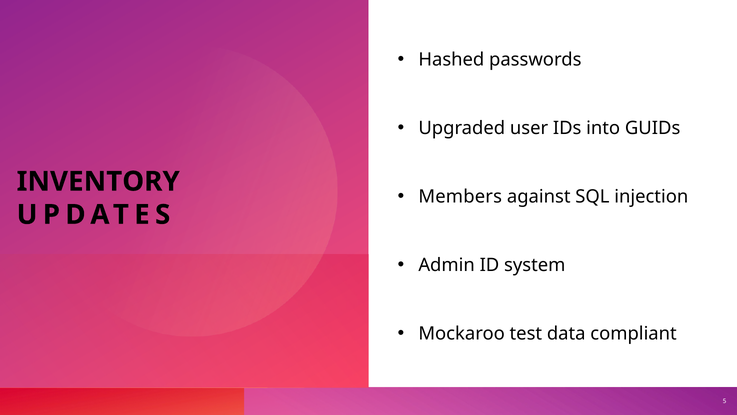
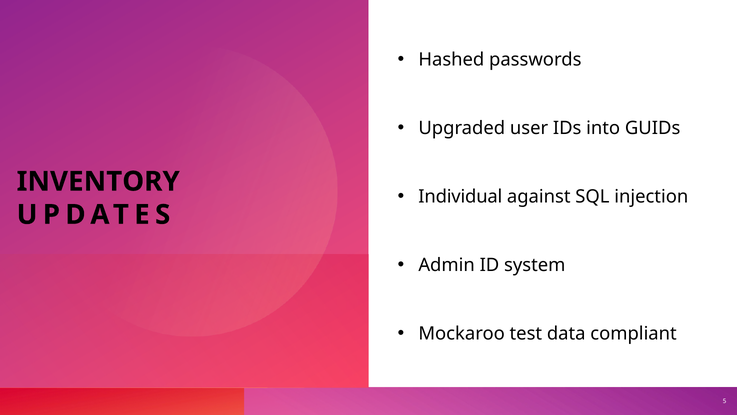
Members: Members -> Individual (460, 196)
